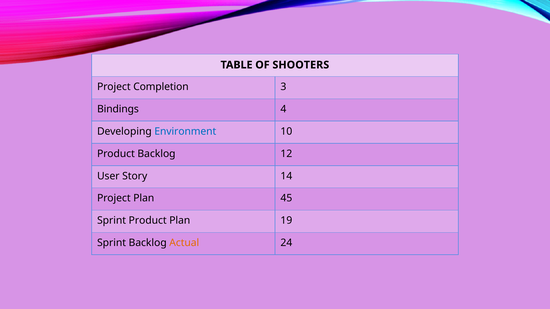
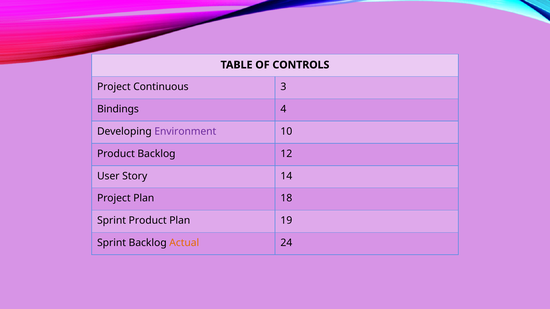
SHOOTERS: SHOOTERS -> CONTROLS (301, 65)
Completion: Completion -> Continuous (161, 87)
Environment colour: blue -> purple (185, 132)
45: 45 -> 18 (286, 198)
